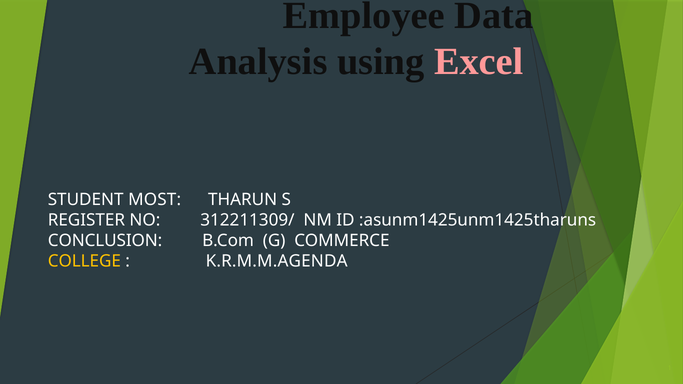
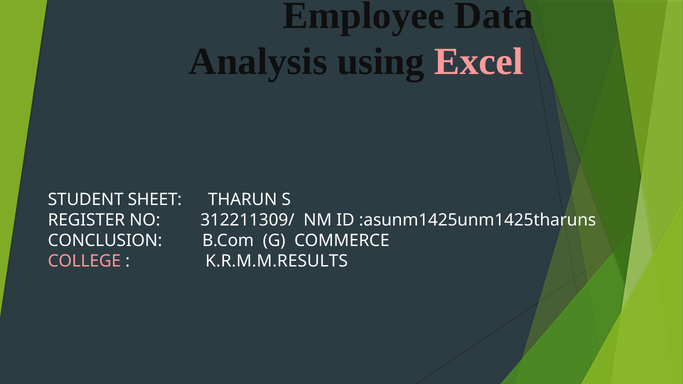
MOST: MOST -> SHEET (155, 200)
COLLEGE colour: yellow -> pink (84, 261)
K.R.M.M.AGENDA: K.R.M.M.AGENDA -> K.R.M.M.RESULTS (277, 261)
